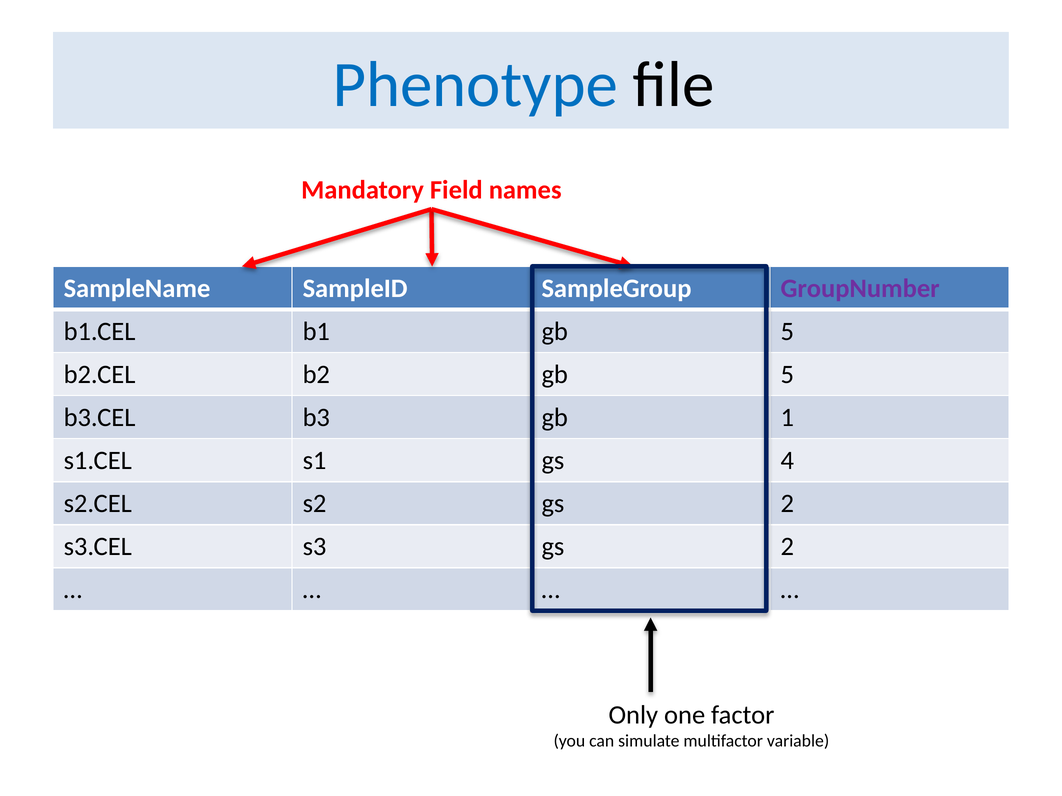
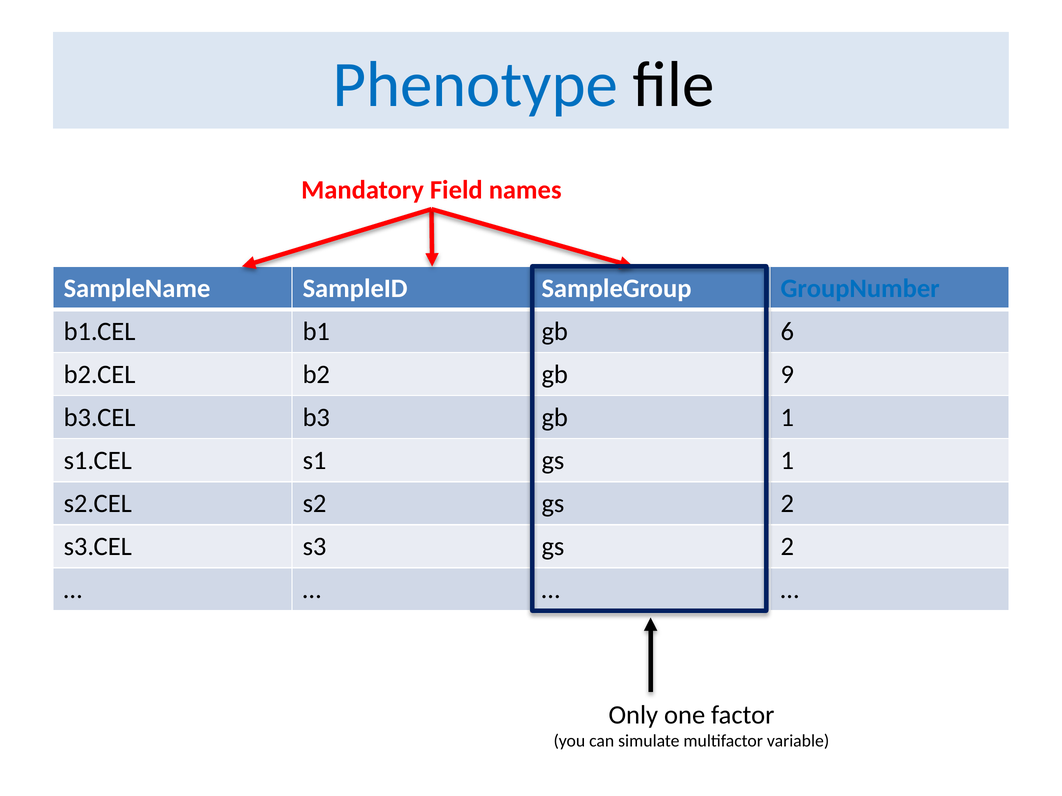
GroupNumber colour: purple -> blue (860, 288)
5: 5 -> 6 (787, 332)
5: 5 -> 9 (787, 375)
4: 4 -> 1 (787, 461)
